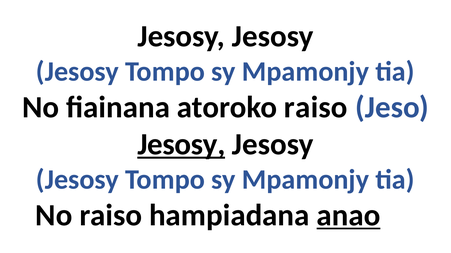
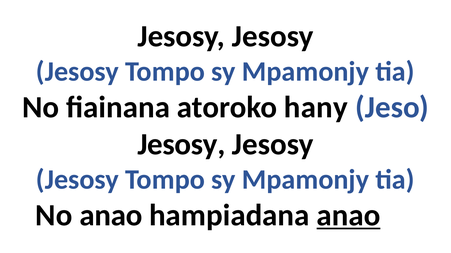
atoroko raiso: raiso -> hany (316, 108)
Jesosy underline: present -> none (181, 145)
No raiso: raiso -> anao (111, 216)
